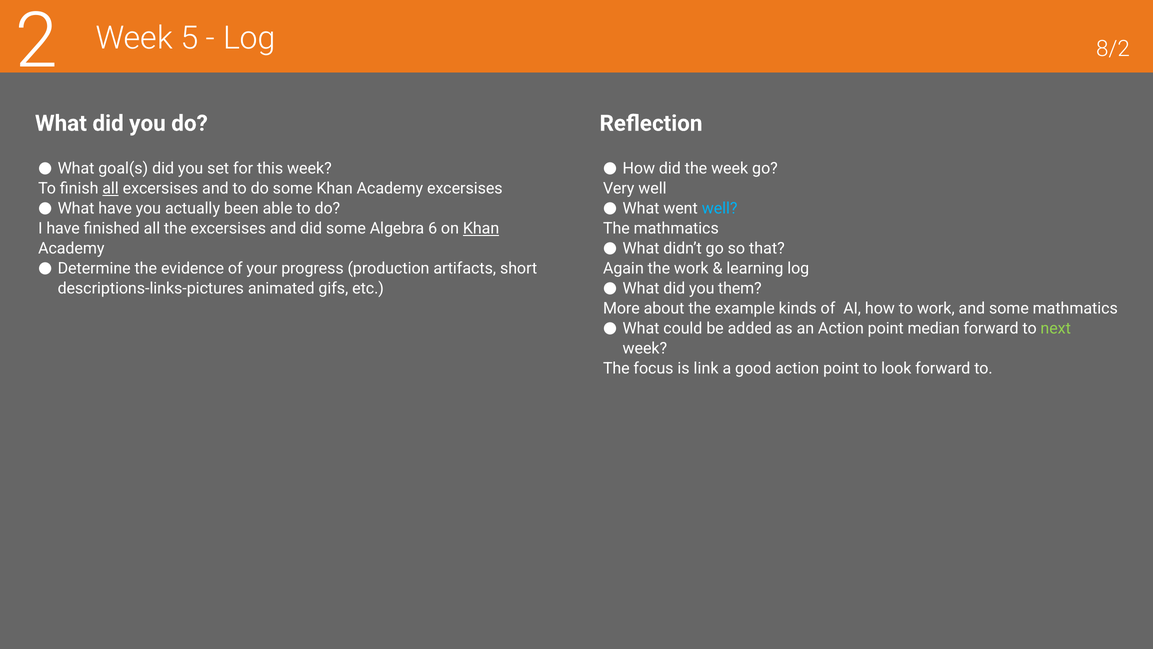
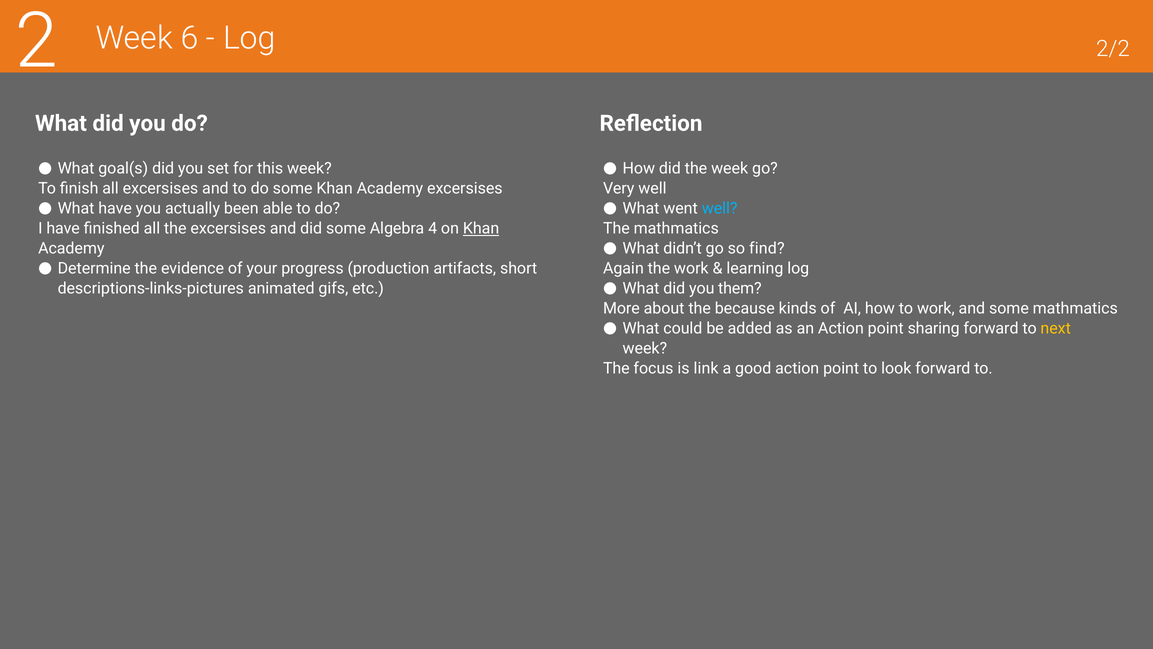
5: 5 -> 6 (189, 38)
8/2: 8/2 -> 2/2 (1113, 49)
all underline: present -> none (111, 188)
6: 6 -> 4 (433, 228)
that: that -> find (767, 248)
example: example -> because (745, 308)
median: median -> sharing (934, 328)
next colour: light green -> yellow (1056, 328)
